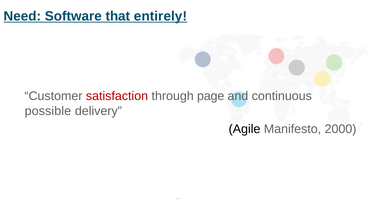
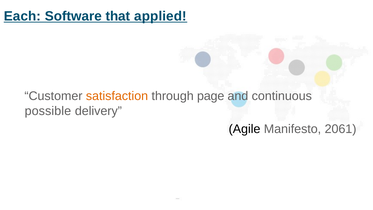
Need: Need -> Each (22, 16)
entirely: entirely -> applied (160, 16)
satisfaction colour: red -> orange (117, 96)
2000: 2000 -> 2061 (341, 129)
